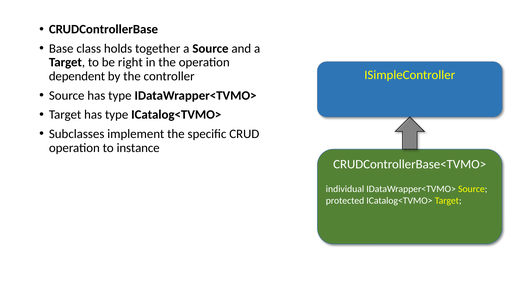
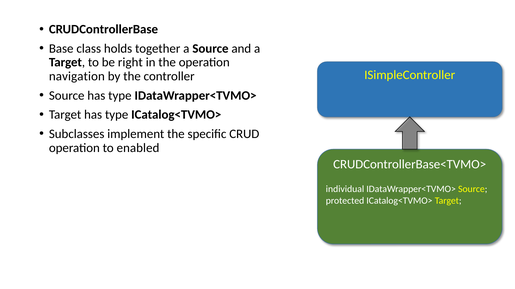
dependent: dependent -> navigation (77, 76)
instance: instance -> enabled (138, 148)
